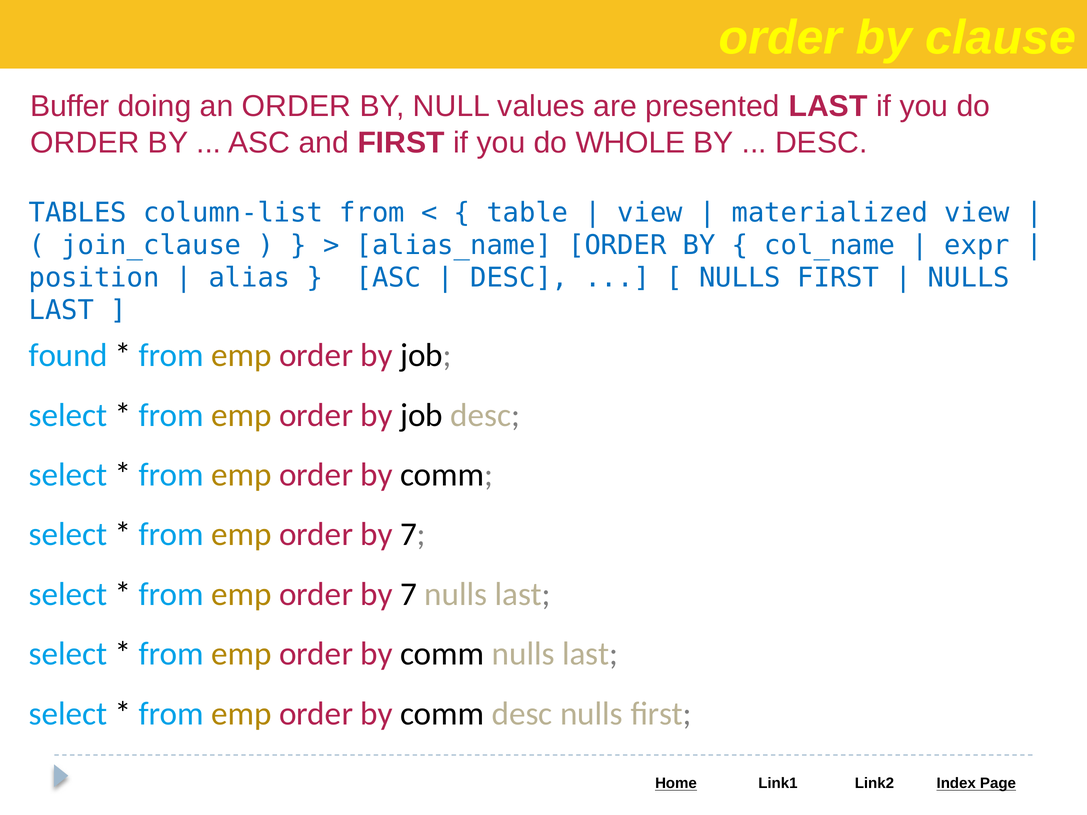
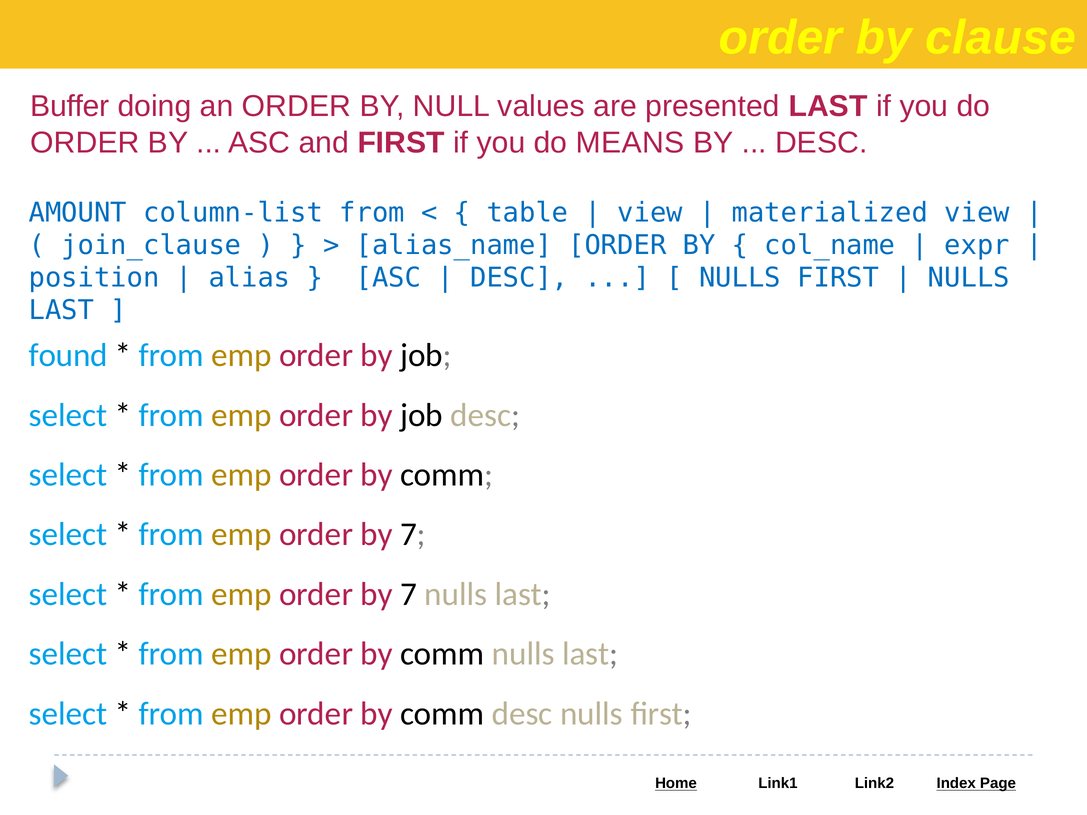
WHOLE: WHOLE -> MEANS (630, 143)
TABLES: TABLES -> AMOUNT (78, 213)
